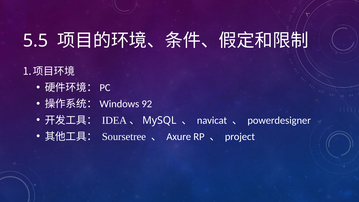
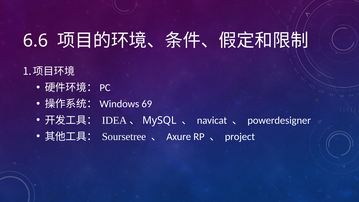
5.5: 5.5 -> 6.6 (36, 41)
92: 92 -> 69 (147, 104)
